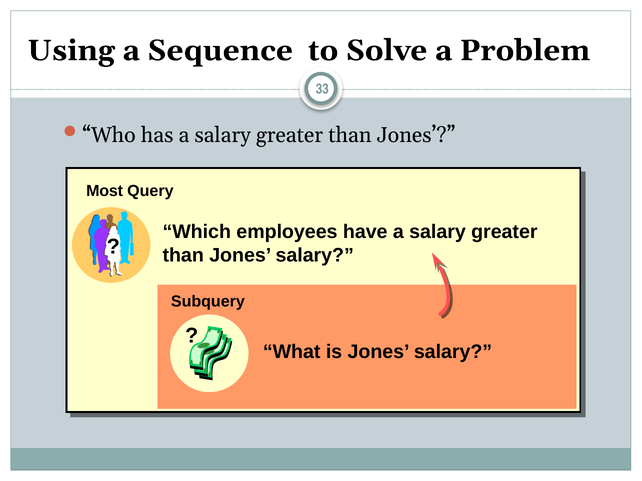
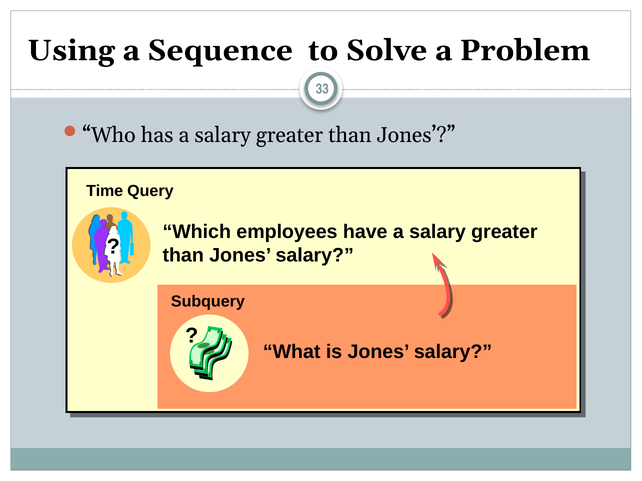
Most: Most -> Time (105, 191)
